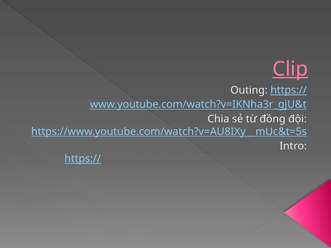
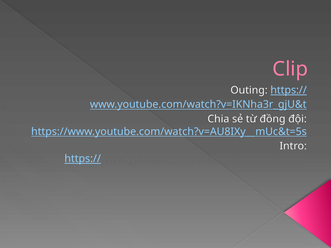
Clip underline: present -> none (290, 69)
